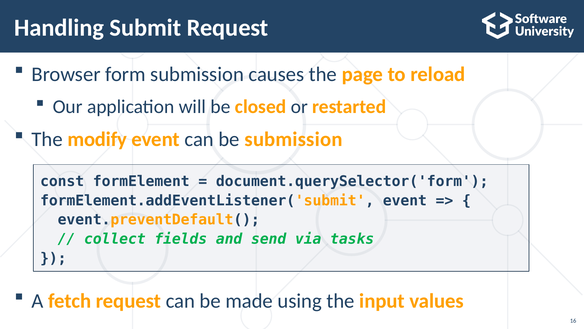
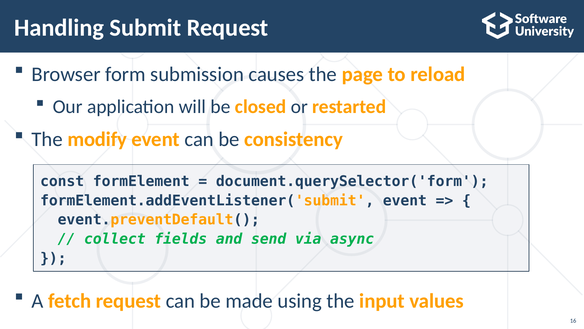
be submission: submission -> consistency (294, 139)
tasks: tasks -> async (352, 239)
